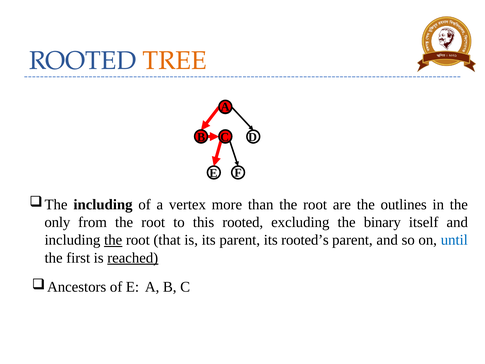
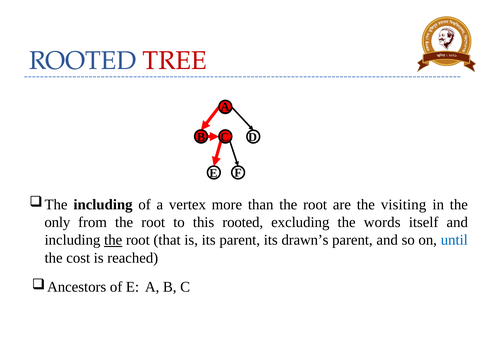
TREE colour: orange -> red (175, 61)
outlines: outlines -> visiting (404, 204)
binary: binary -> words (382, 222)
rooted’s: rooted’s -> drawn’s (305, 240)
first: first -> cost (78, 258)
reached underline: present -> none (133, 258)
